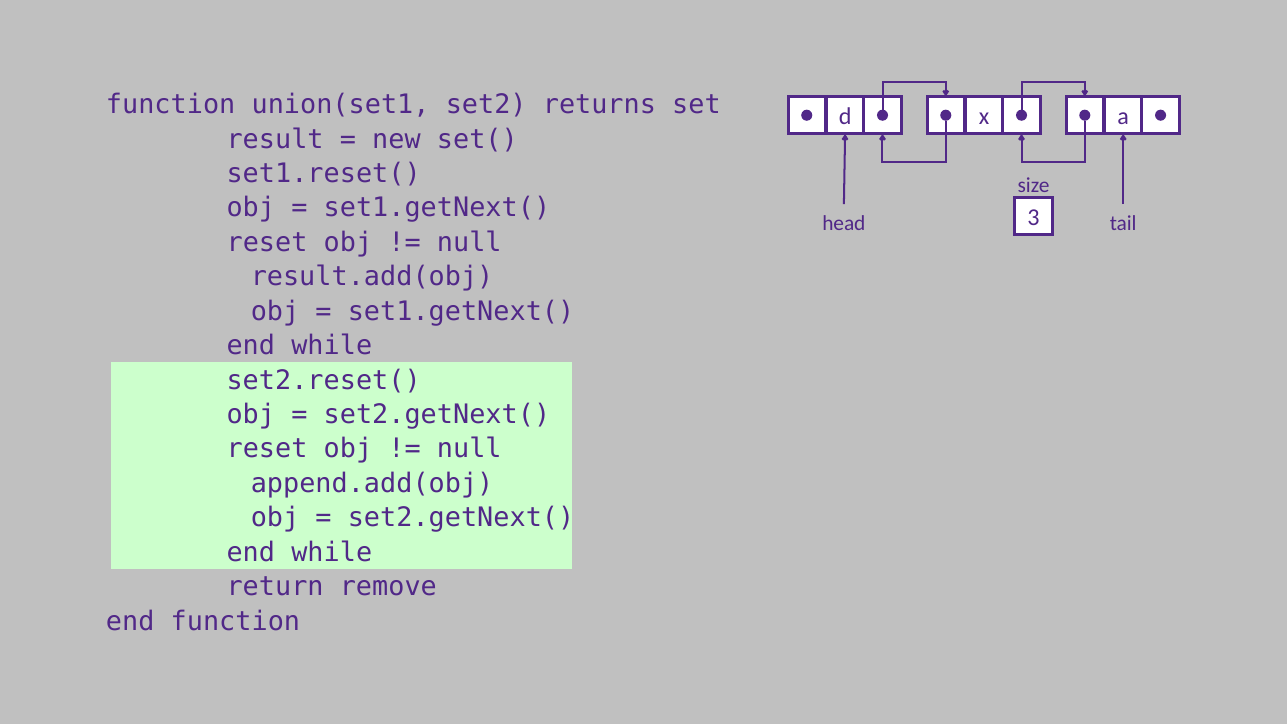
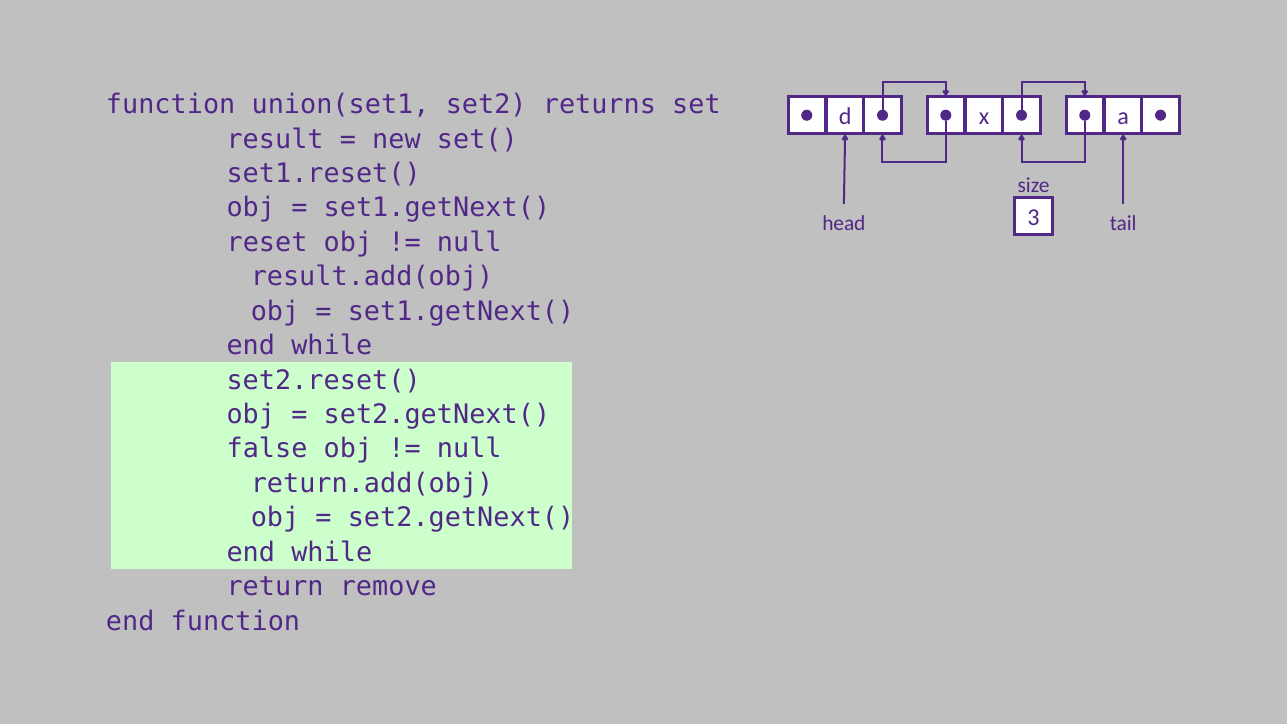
reset: reset -> false (267, 449)
append.add(obj: append.add(obj -> return.add(obj (372, 483)
